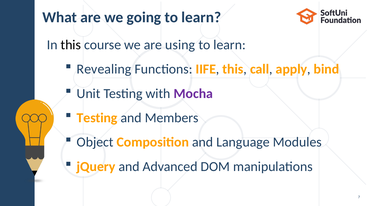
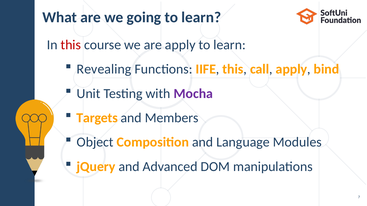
this colour: black -> red (71, 45)
are using: using -> apply (180, 45)
Testing: Testing -> Targets (97, 118)
